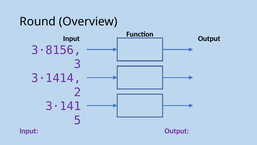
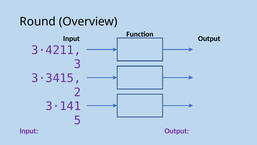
3·8156: 3·8156 -> 3·4211 (56, 50)
3·1414: 3·1414 -> 3·3415 (56, 78)
